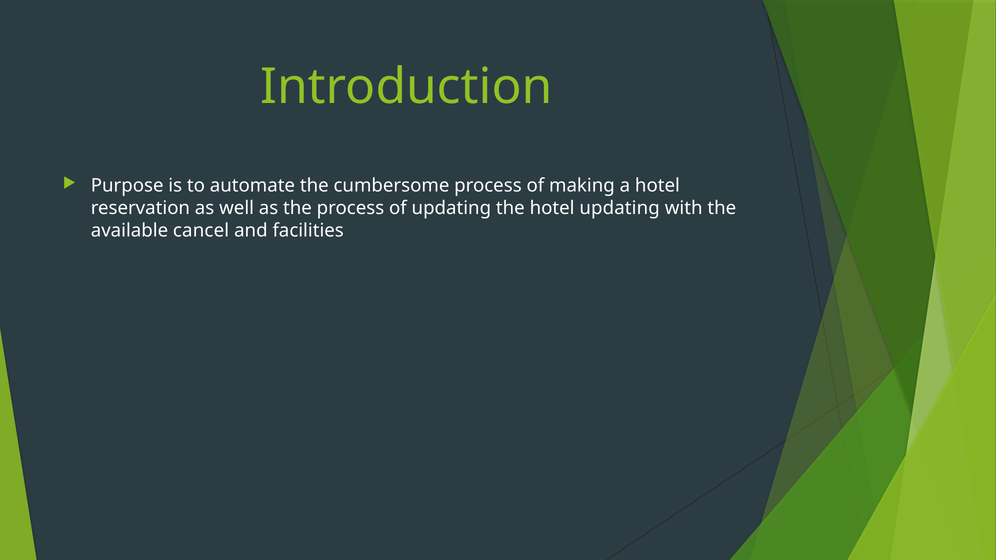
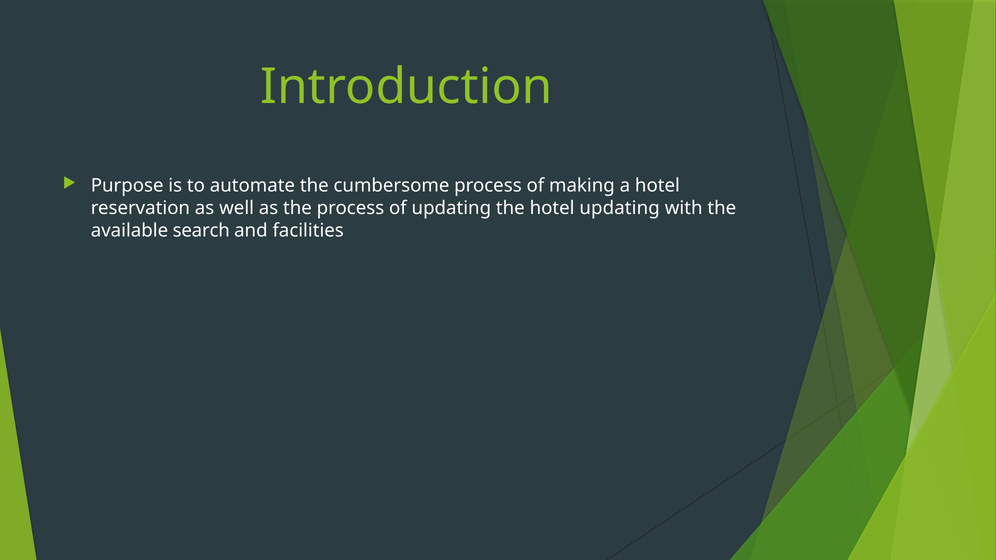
cancel: cancel -> search (201, 231)
